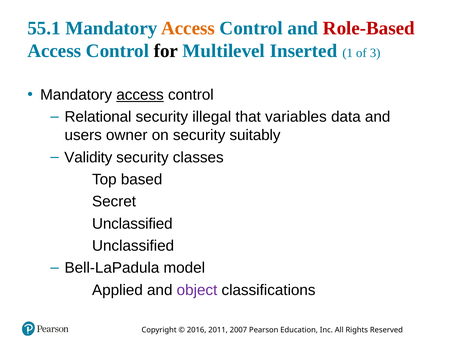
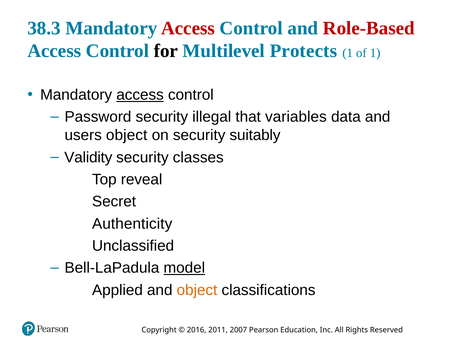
55.1: 55.1 -> 38.3 (44, 28)
Access colour: orange -> red (188, 28)
Inserted: Inserted -> Protects (303, 51)
of 3: 3 -> 1 (375, 53)
Relational: Relational -> Password (98, 117)
users owner: owner -> object (127, 135)
based: based -> reveal (142, 179)
Unclassified: Unclassified -> Authenticity (132, 224)
model underline: none -> present (184, 268)
object colour: purple -> orange (197, 290)
